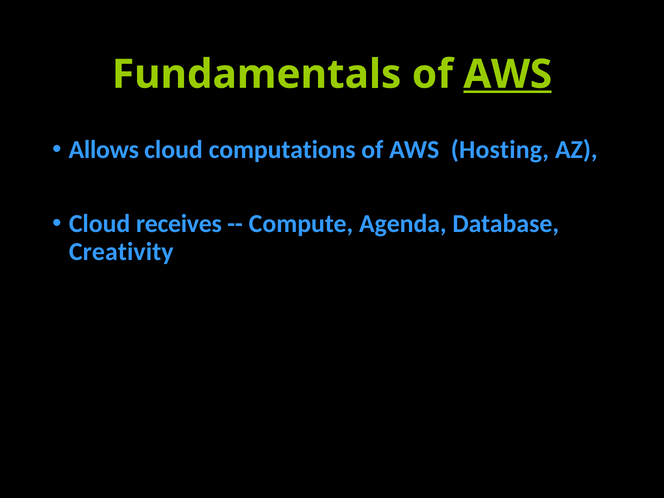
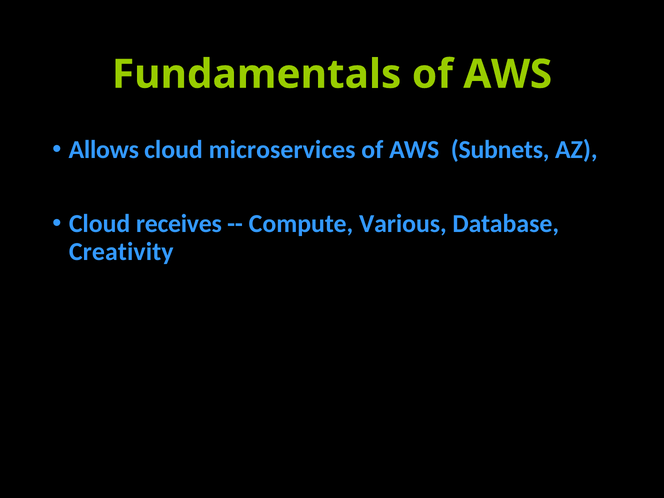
AWS underline: present -> none (508, 74)
computations: computations -> microservices (282, 150)
Hosting: Hosting -> Subnets (500, 150)
Agenda: Agenda -> Various (403, 224)
